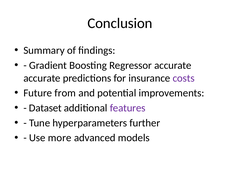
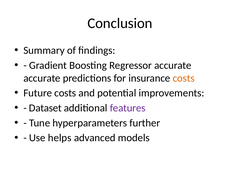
costs colour: purple -> orange (184, 78)
Future from: from -> costs (65, 93)
more: more -> helps (60, 138)
